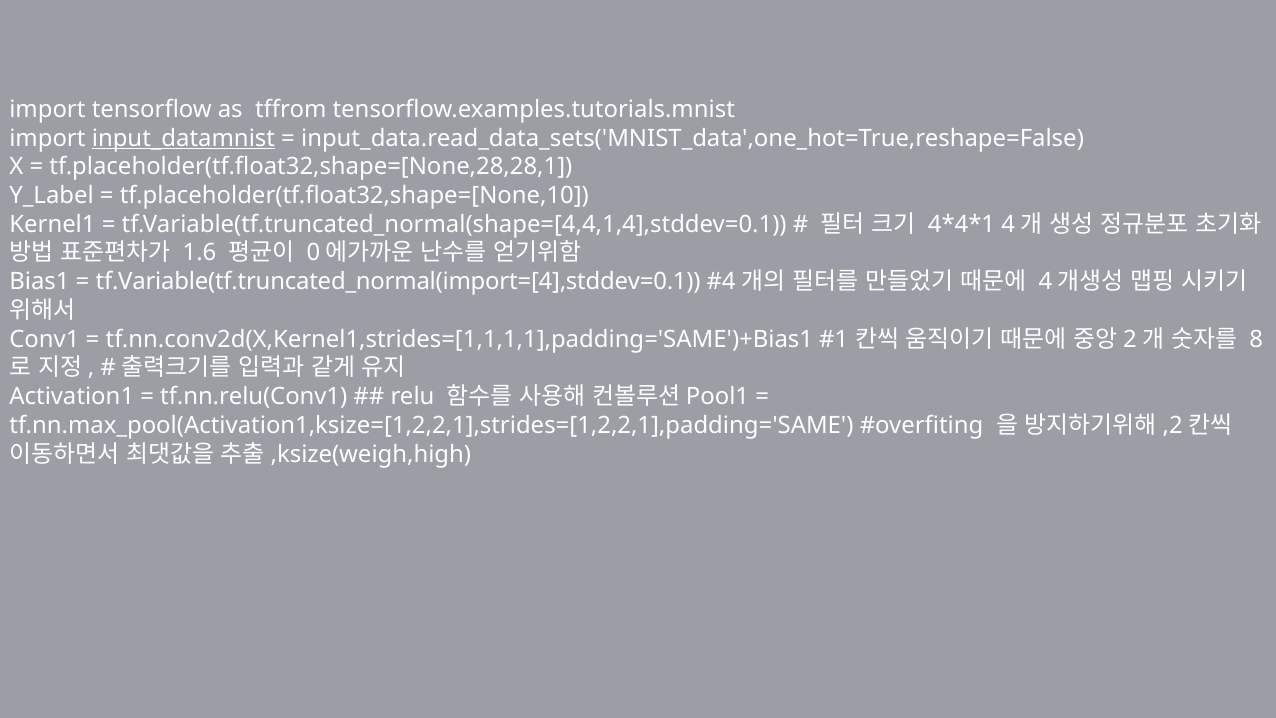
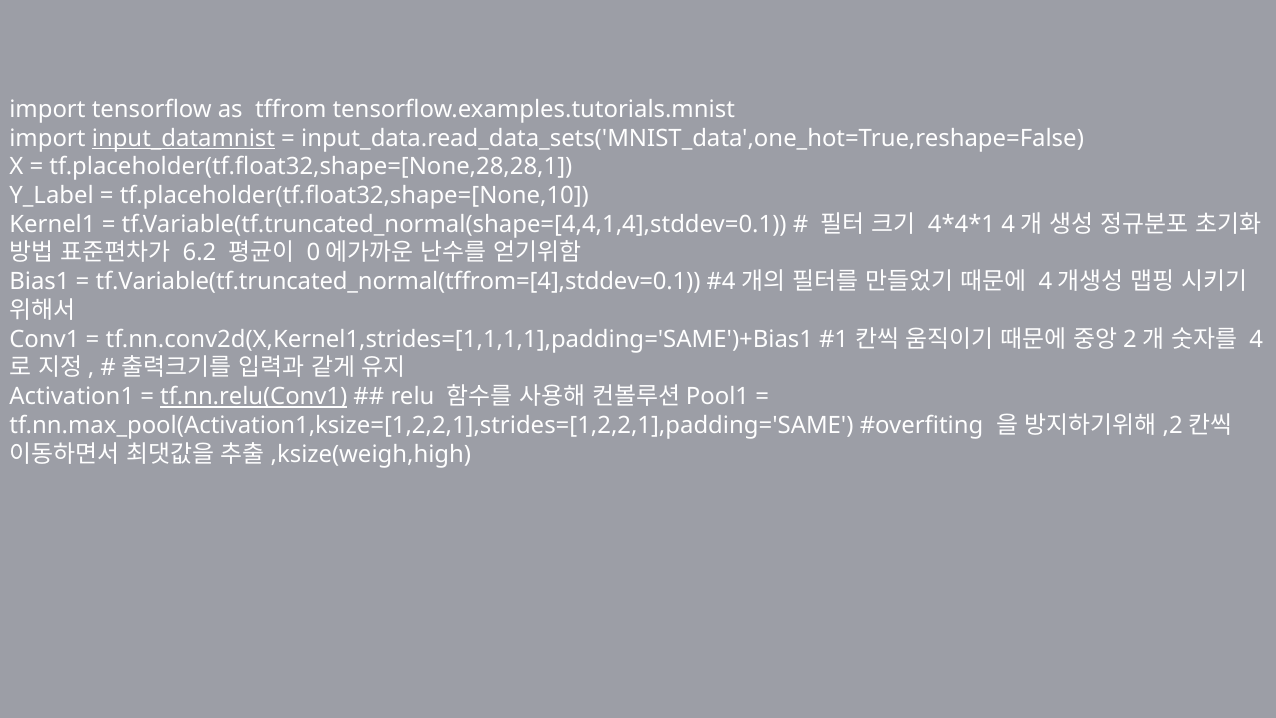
1.6: 1.6 -> 6.2 (199, 253)
tf.Variable(tf.truncated_normal(import=[4],stddev=0.1: tf.Variable(tf.truncated_normal(import=[4],stddev=0.1 -> tf.Variable(tf.truncated_normal(tffrom=[4],stddev=0.1 (398, 282)
8: 8 -> 4 (1256, 339)
tf.nn.relu(Conv1 underline: none -> present (254, 397)
